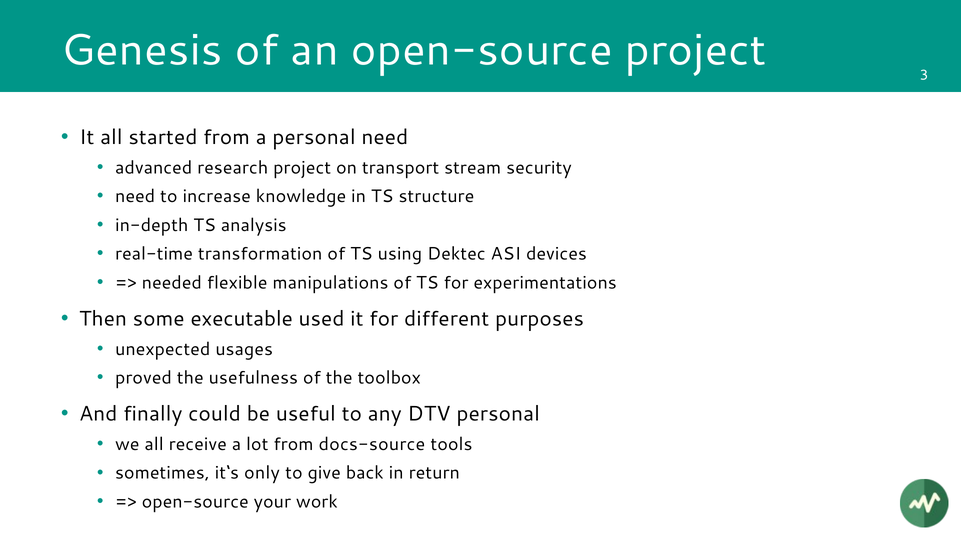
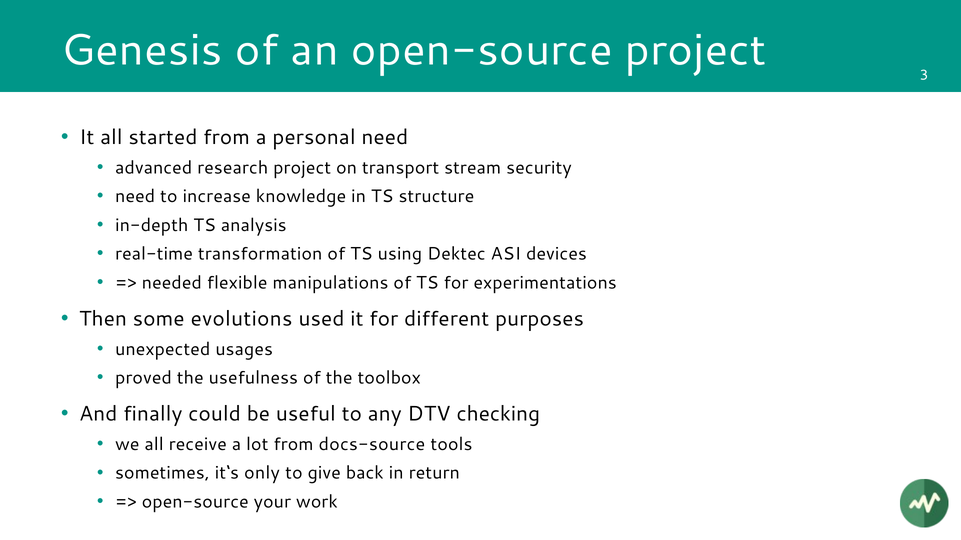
executable: executable -> evolutions (241, 319)
DTV personal: personal -> checking (498, 414)
